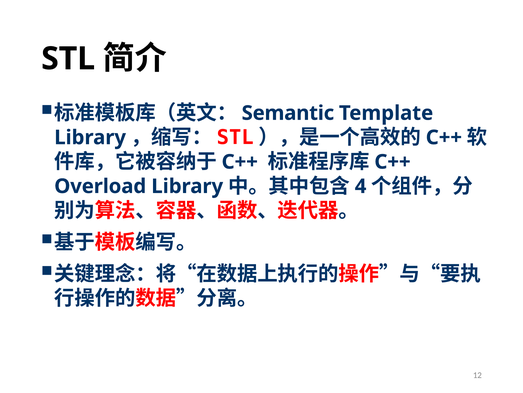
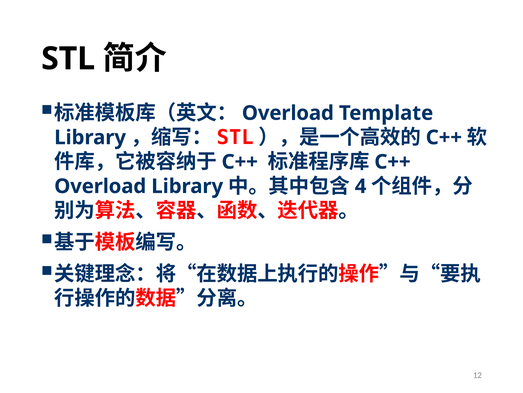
Semantic: Semantic -> Overload (288, 113)
